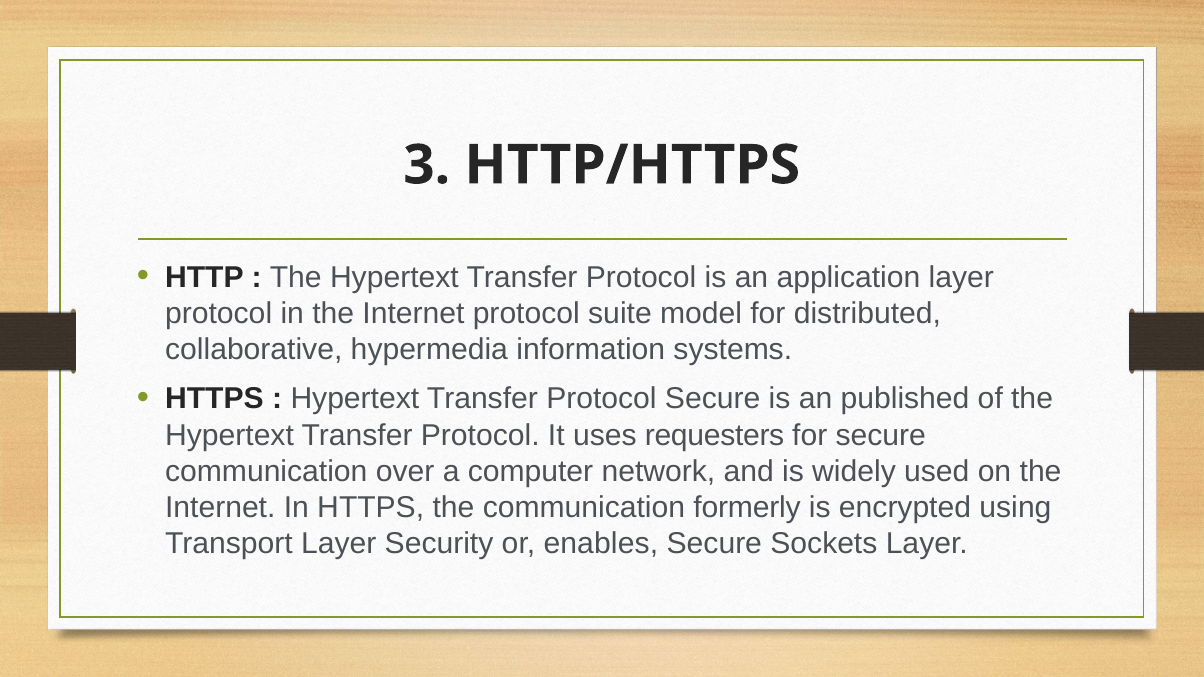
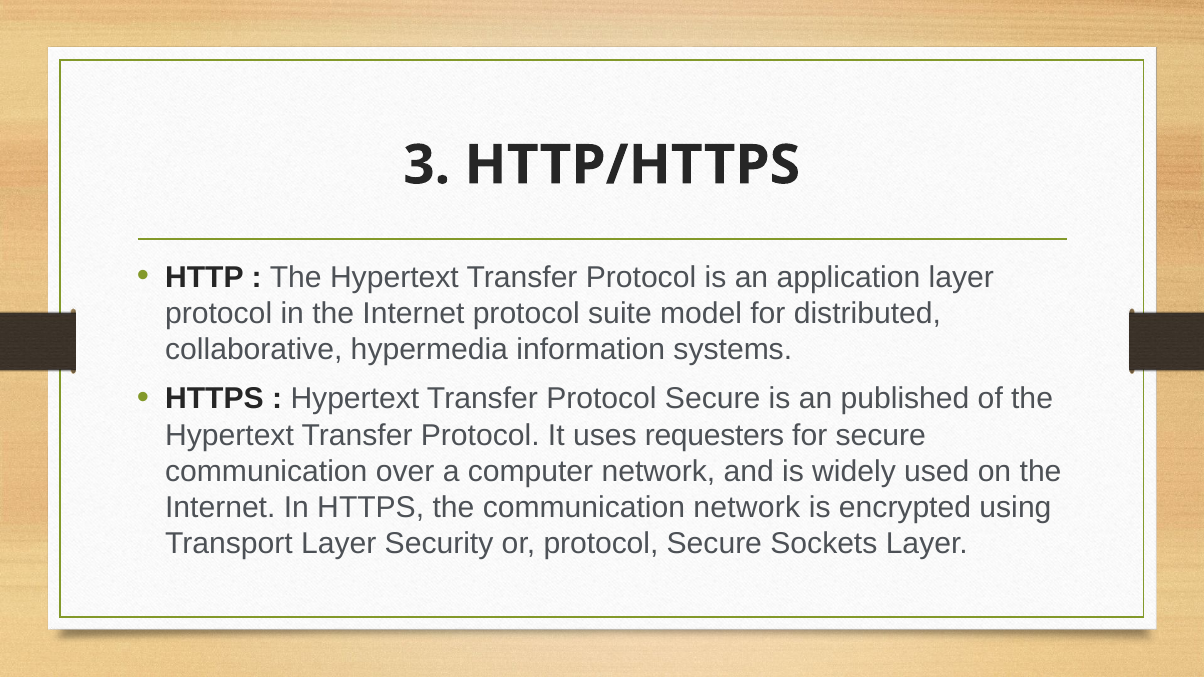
communication formerly: formerly -> network (747, 507)
or enables: enables -> protocol (601, 544)
